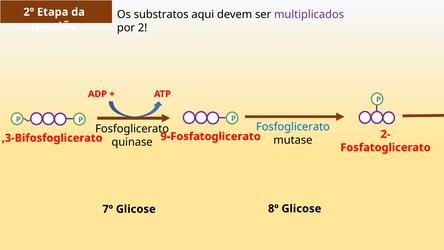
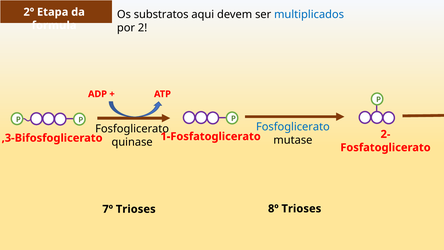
multiplicados colour: purple -> blue (309, 14)
questão: questão -> formula (54, 25)
9-Fosfatoglicerato: 9-Fosfatoglicerato -> 1-Fosfatoglicerato (211, 136)
8º Glicose: Glicose -> Trioses (301, 208)
7º Glicose: Glicose -> Trioses (136, 209)
